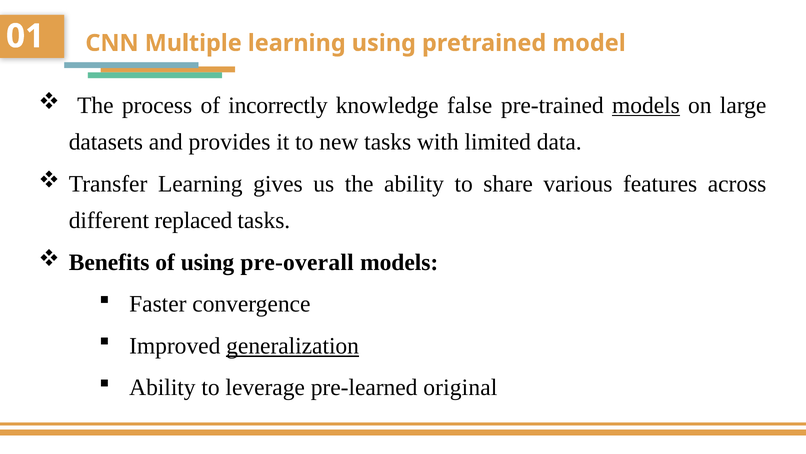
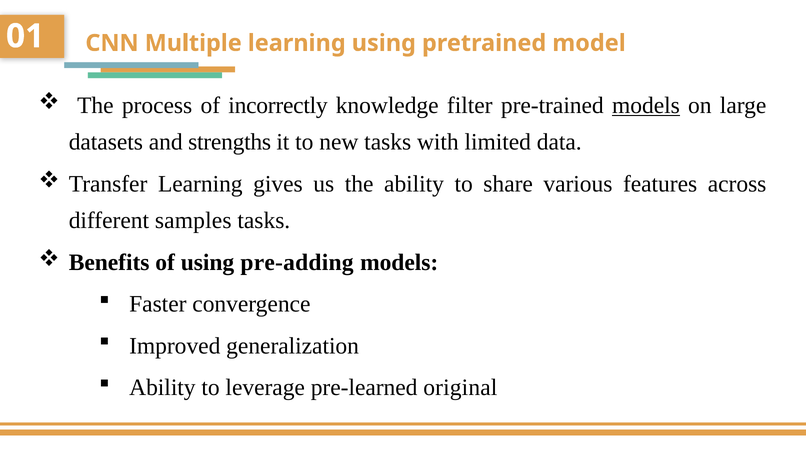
false: false -> filter (470, 105)
provides: provides -> strengths (230, 142)
replaced: replaced -> samples (193, 220)
pre-overall: pre-overall -> pre-adding (297, 262)
generalization underline: present -> none (293, 345)
